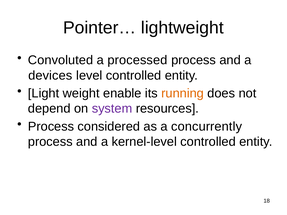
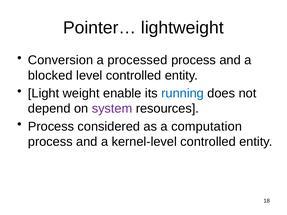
Convoluted: Convoluted -> Conversion (61, 60)
devices: devices -> blocked (50, 76)
running colour: orange -> blue (183, 93)
concurrently: concurrently -> computation (207, 127)
